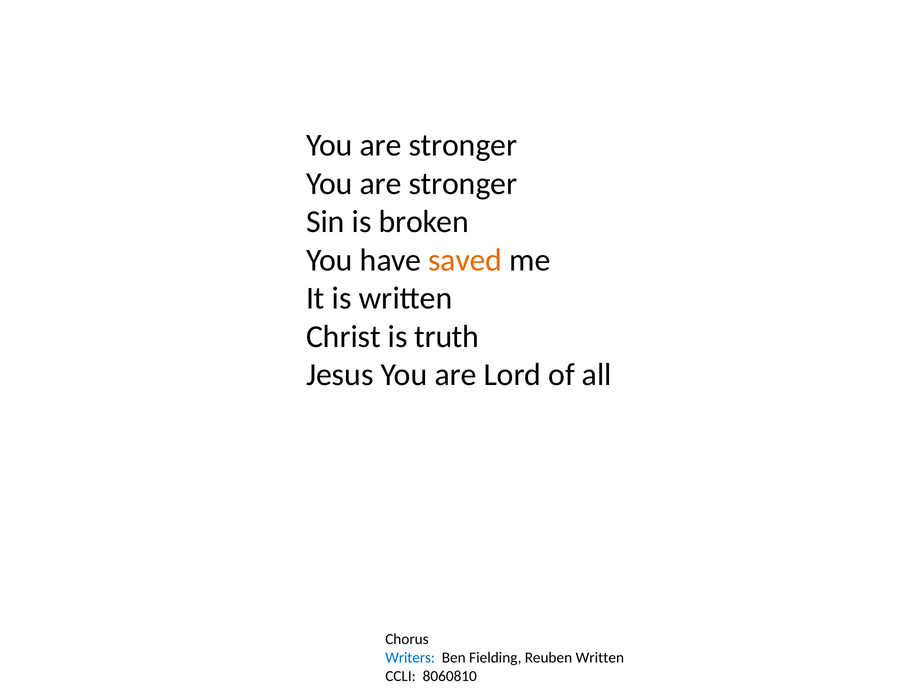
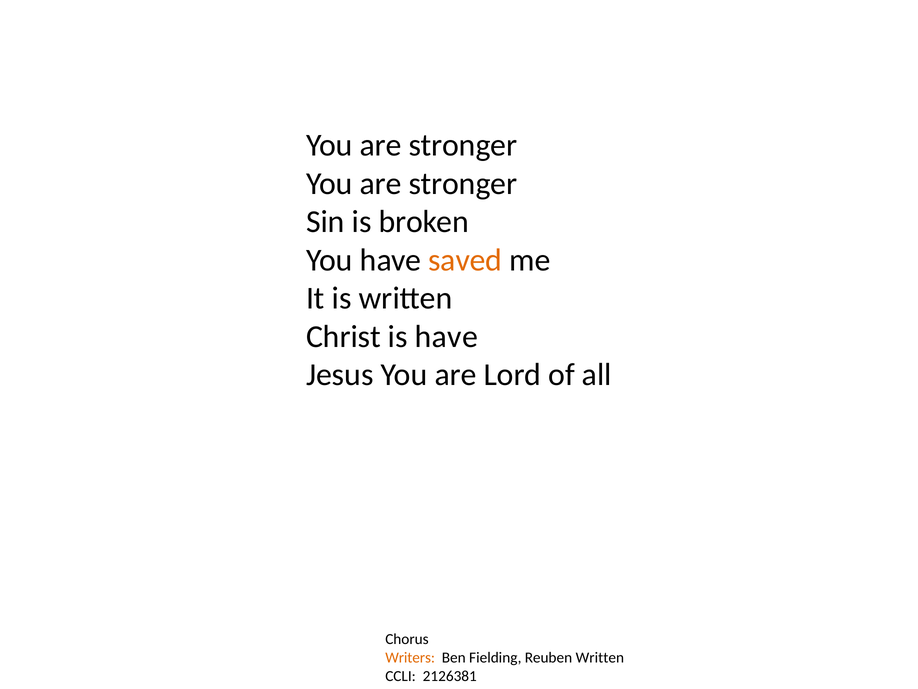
is truth: truth -> have (446, 336)
Writers colour: blue -> orange (410, 657)
8060810: 8060810 -> 2126381 (450, 676)
